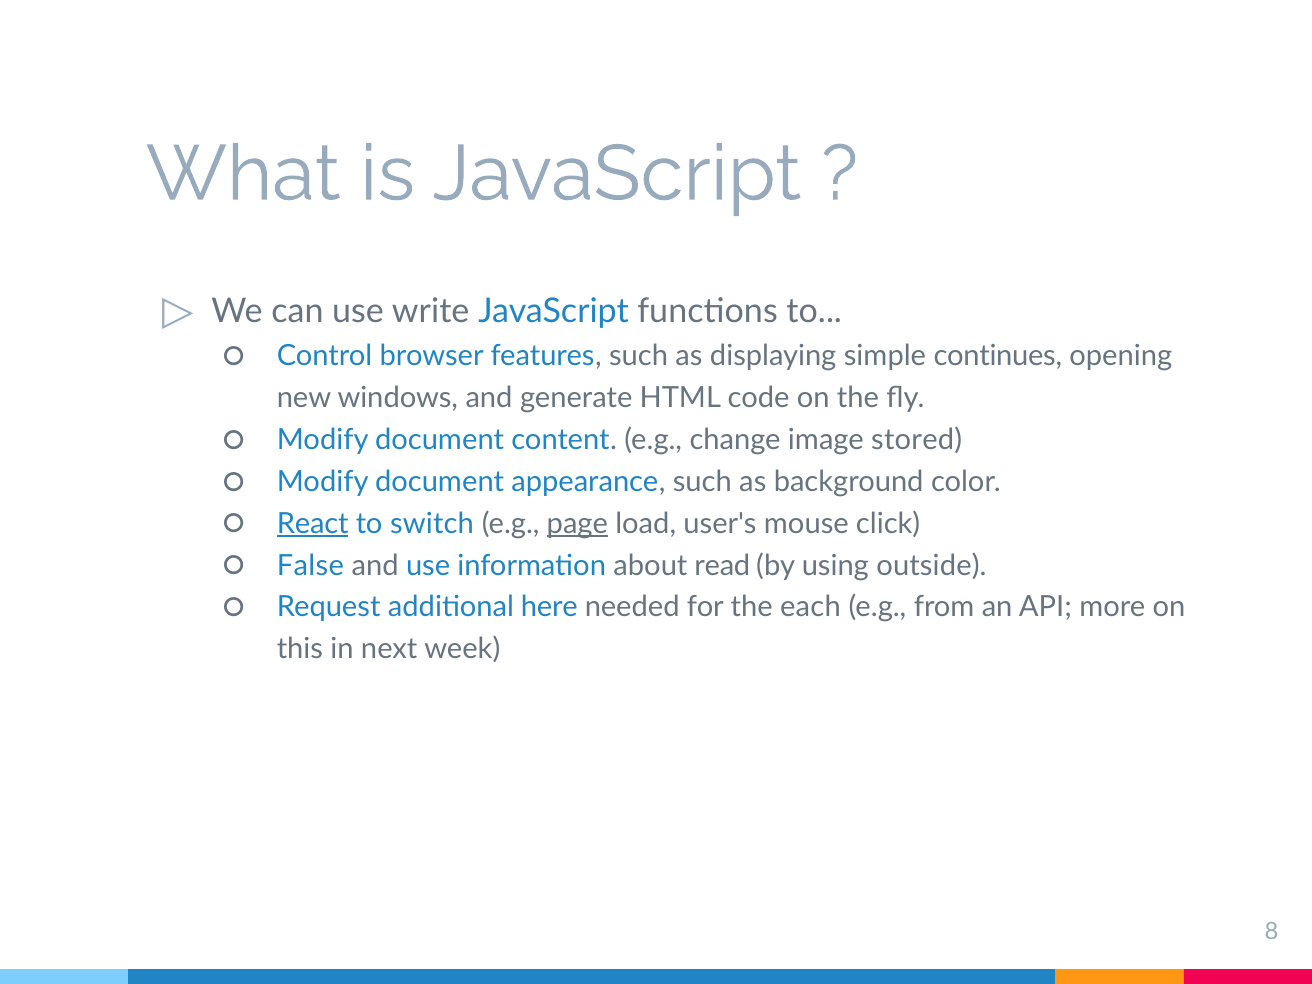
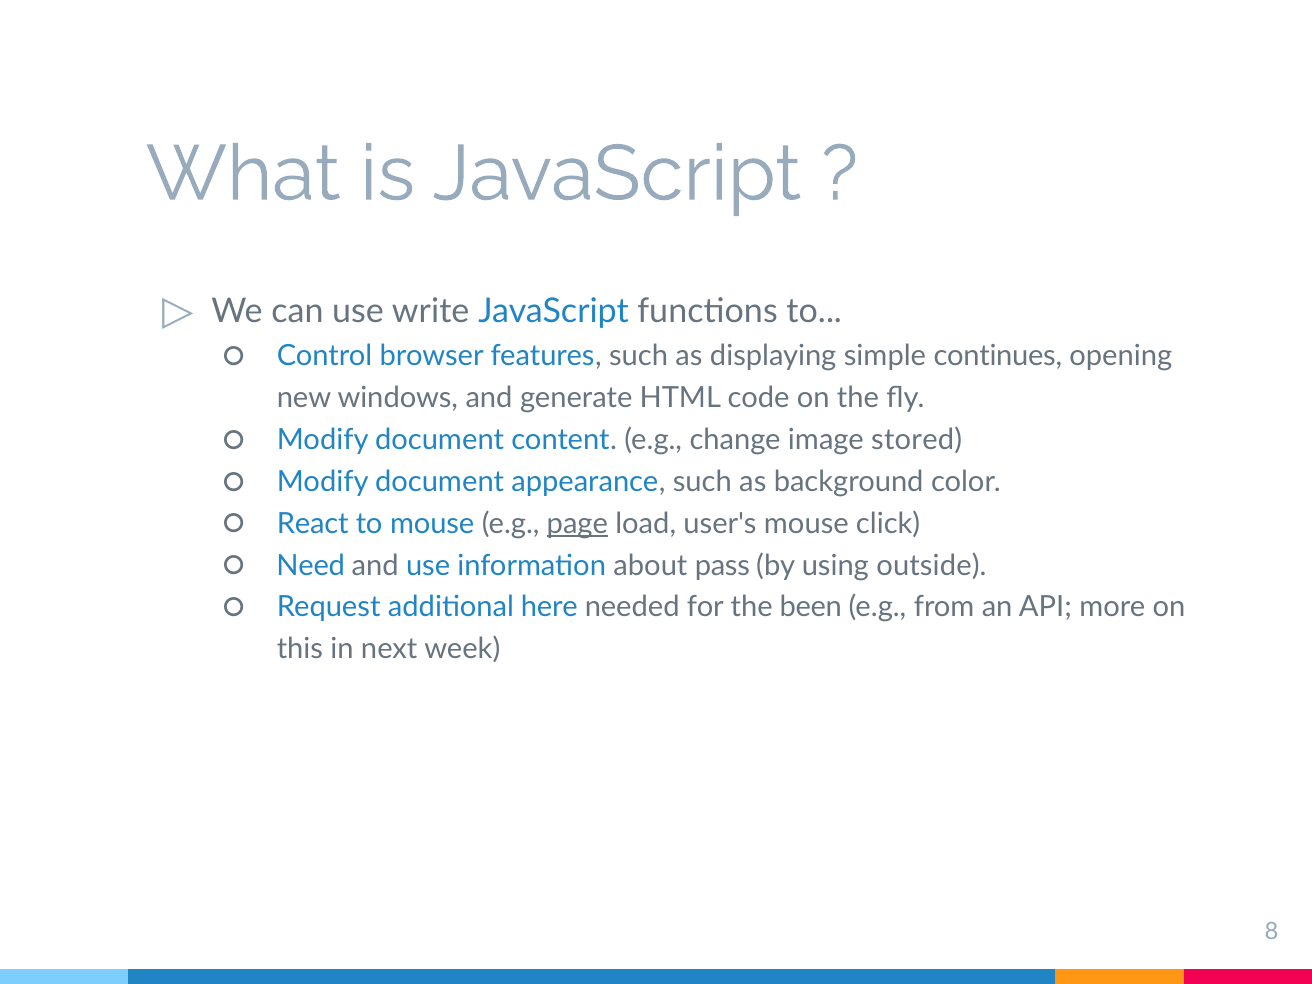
React underline: present -> none (313, 524)
to switch: switch -> mouse (432, 524)
False: False -> Need (311, 565)
read: read -> pass (722, 565)
each: each -> been (811, 607)
